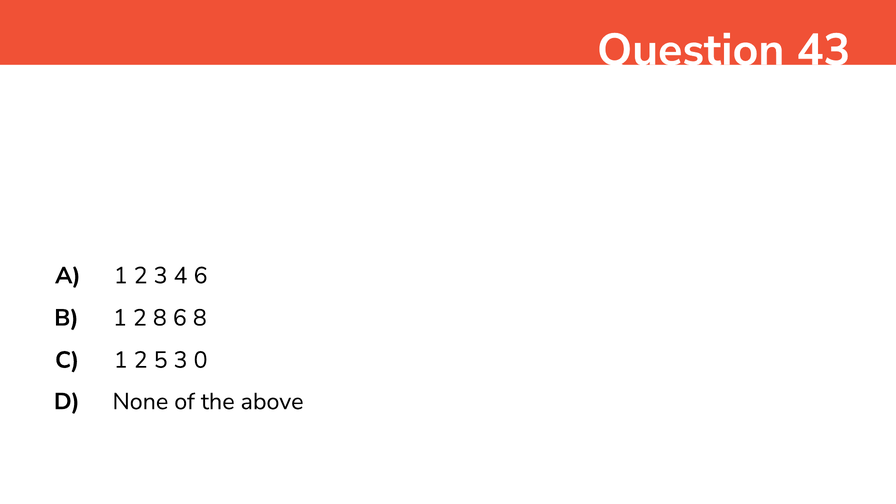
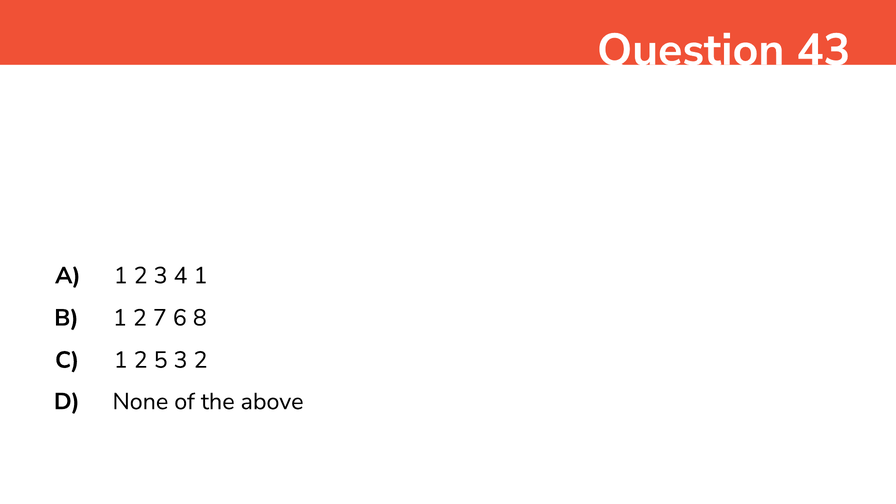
4 6: 6 -> 1 (201, 276)
2 8: 8 -> 7 (160, 318)
3 0: 0 -> 2 (201, 360)
